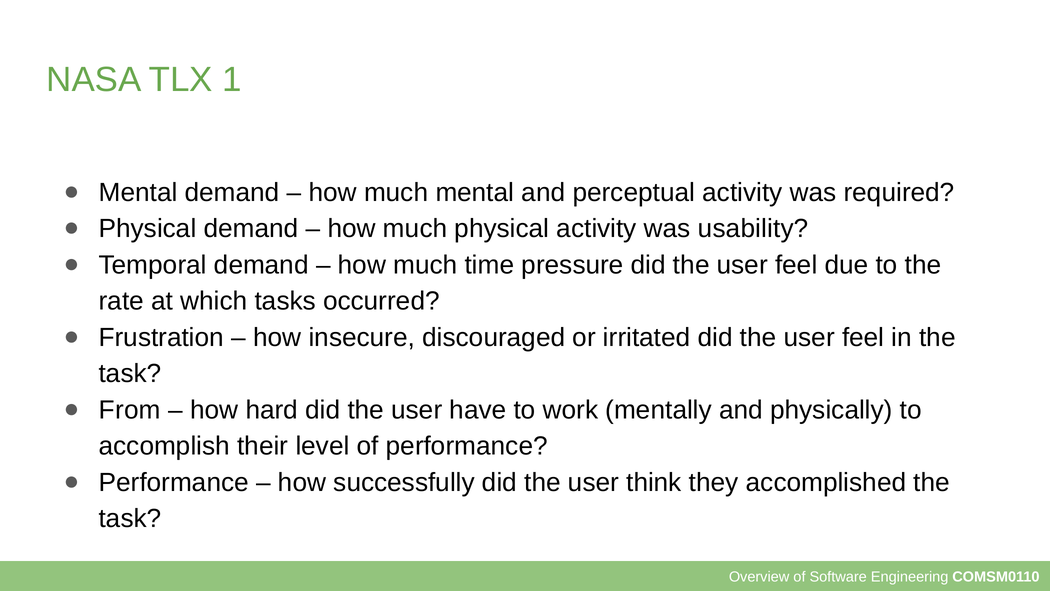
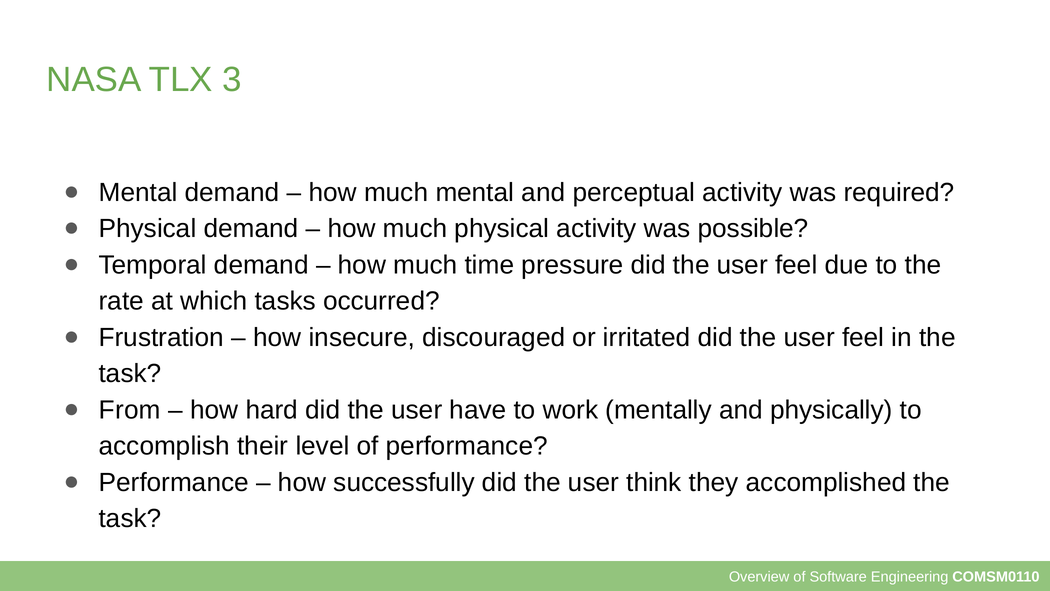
1: 1 -> 3 (232, 79)
usability: usability -> possible (753, 229)
